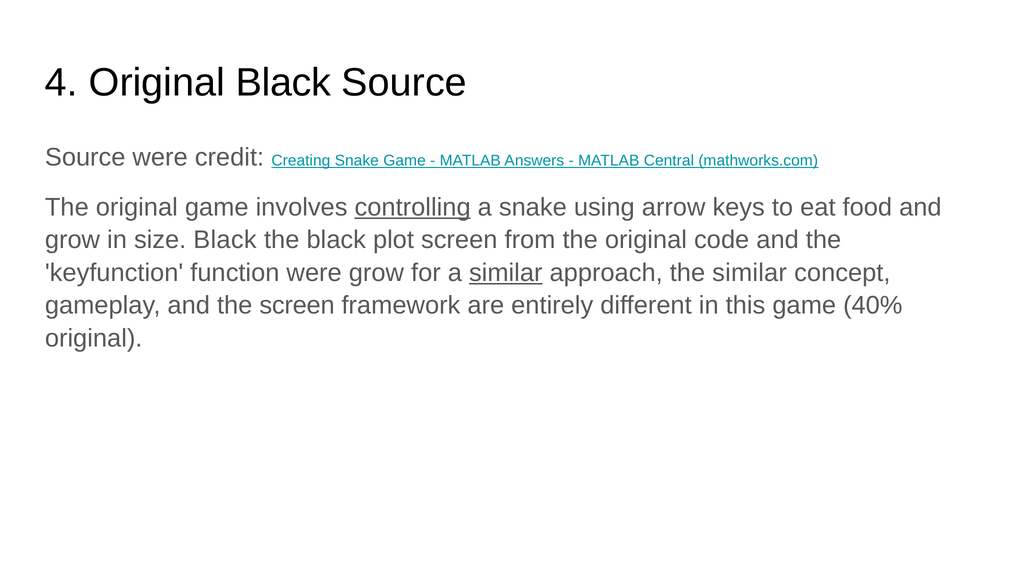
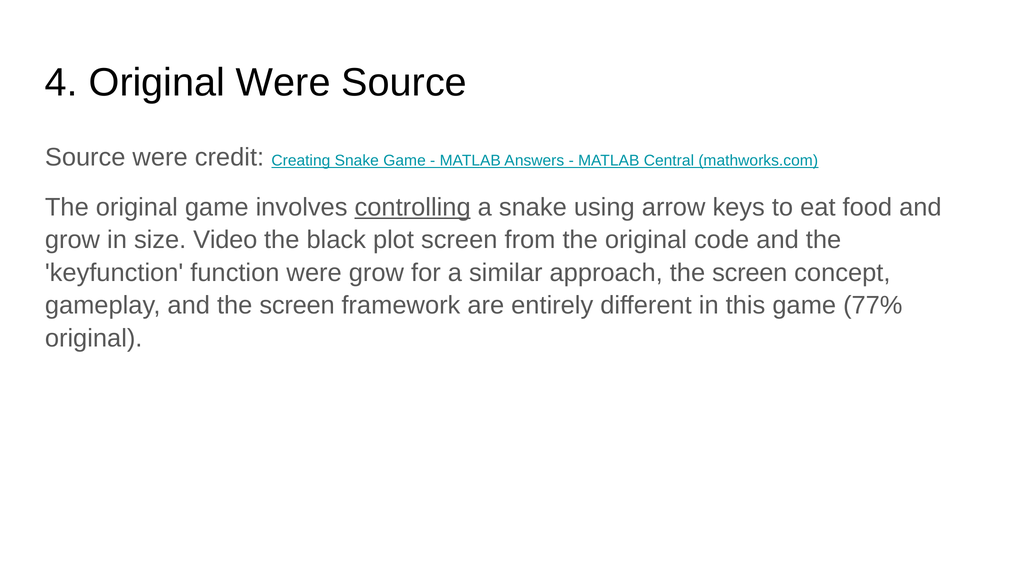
Original Black: Black -> Were (283, 83)
size Black: Black -> Video (225, 240)
similar underline: present -> none (506, 273)
approach the similar: similar -> screen (750, 273)
40%: 40% -> 77% (873, 306)
